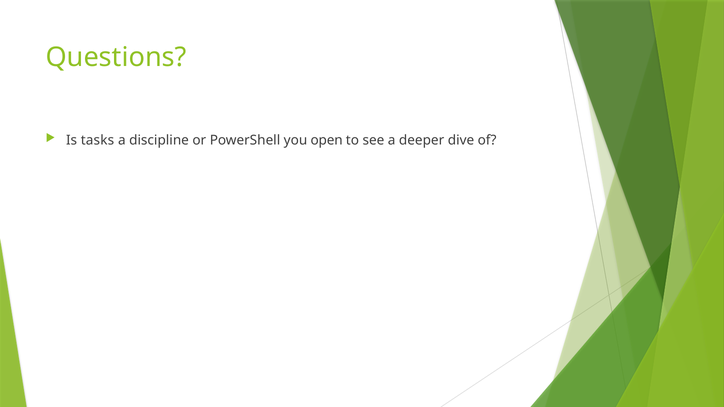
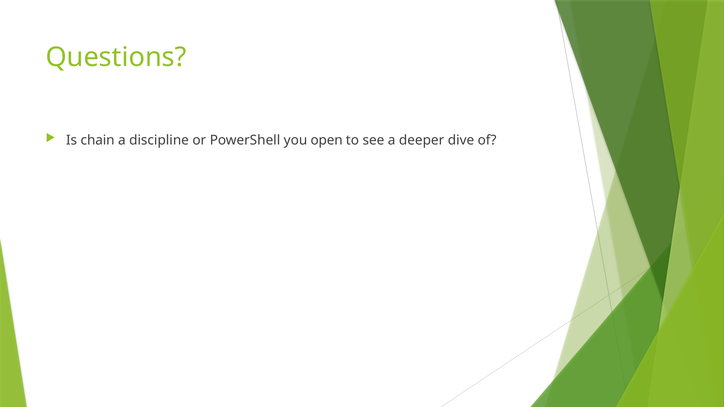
tasks: tasks -> chain (98, 140)
